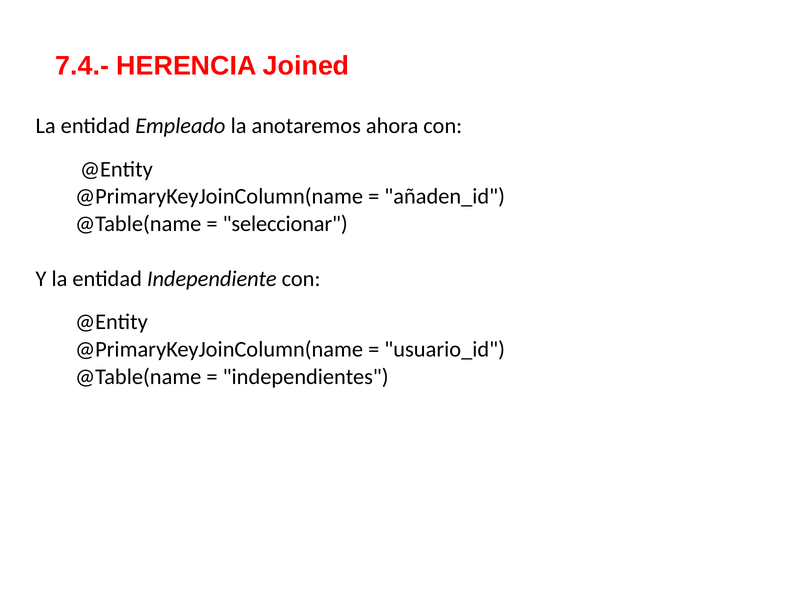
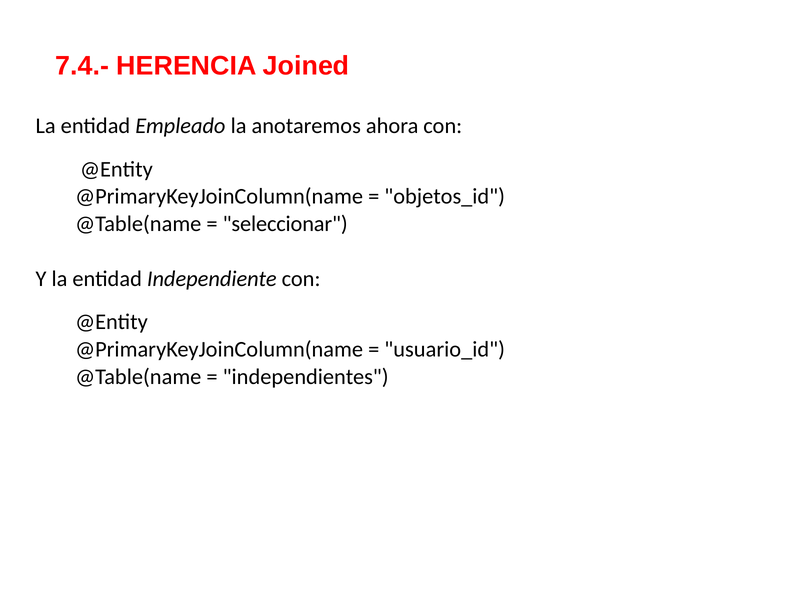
añaden_id: añaden_id -> objetos_id (445, 196)
